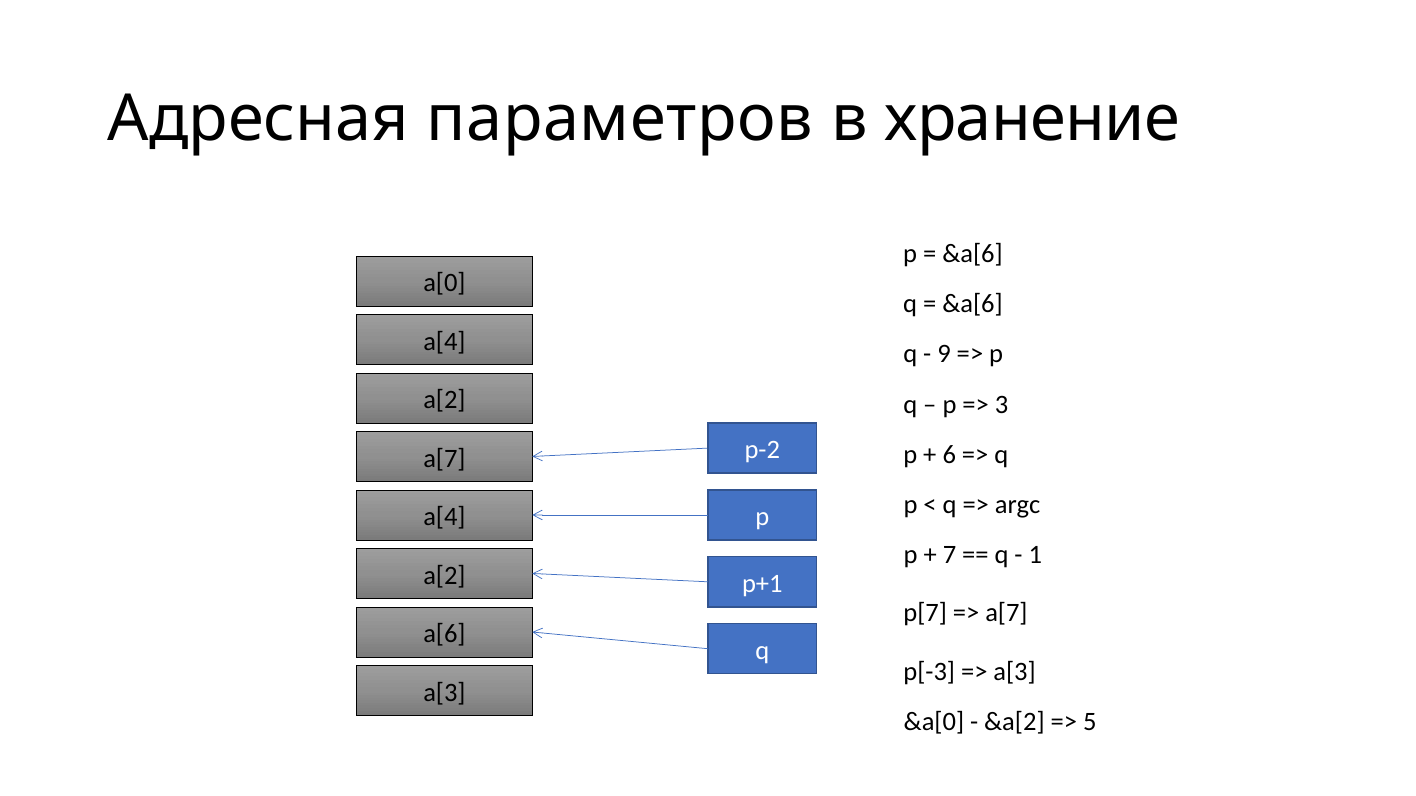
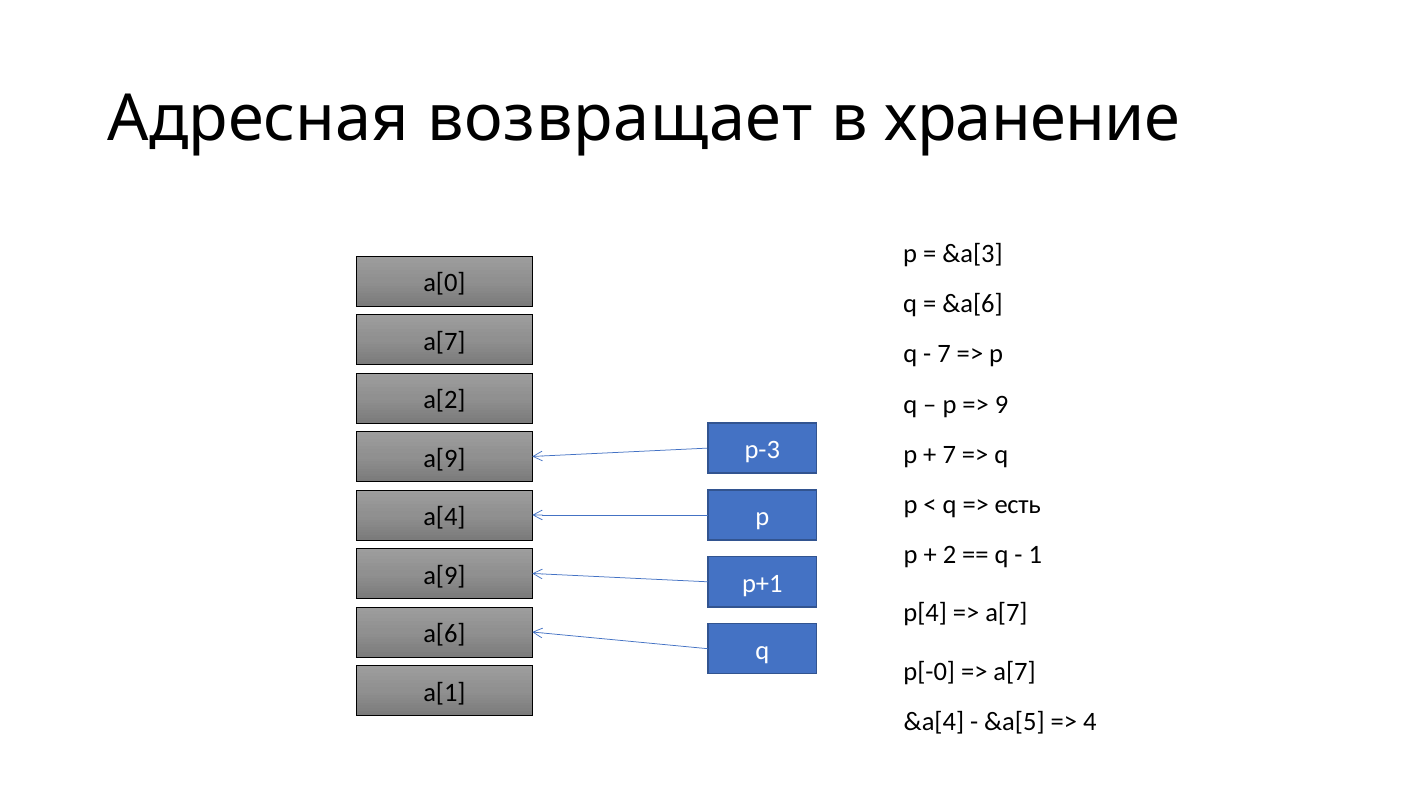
параметров: параметров -> возвращает (620, 119)
&a[6: &a[6 -> &a[3 (973, 254)
a[4: a[4 -> a[7 (444, 342)
9: 9 -> 7 (944, 354)
3: 3 -> 9 (1002, 404)
p-2: p-2 -> p-3 (762, 450)
6: 6 -> 7 (949, 455)
a[7: a[7 -> a[9 (444, 459)
argc: argc -> есть (1018, 505)
7: 7 -> 2 (949, 555)
a[2: a[2 -> a[9 (444, 576)
p[7: p[7 -> p[4 (925, 614)
p[-3: p[-3 -> p[-0 (929, 672)
a[3: a[3 -> a[7 (1015, 672)
a[3: a[3 -> a[1 (444, 693)
&a[0: &a[0 -> &a[4 (934, 722)
&a[2: &a[2 -> &a[5 (1014, 722)
5: 5 -> 4 (1090, 722)
